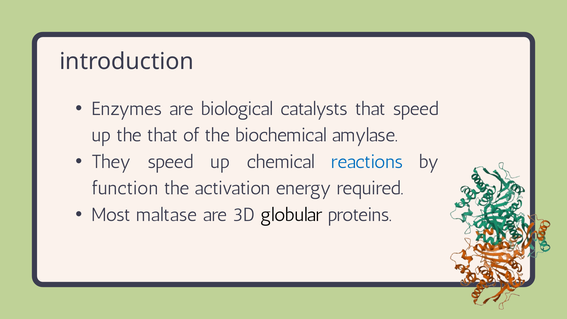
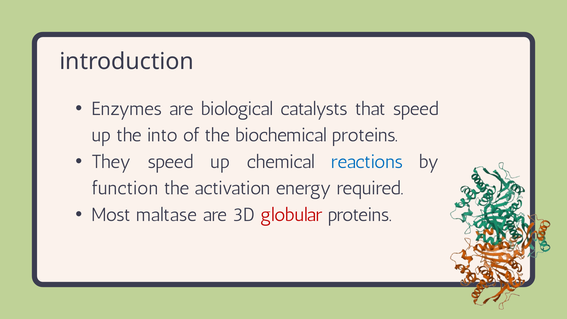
the that: that -> into (162, 135)
biochemical amylase: amylase -> proteins (365, 135)
globular colour: black -> red (291, 215)
